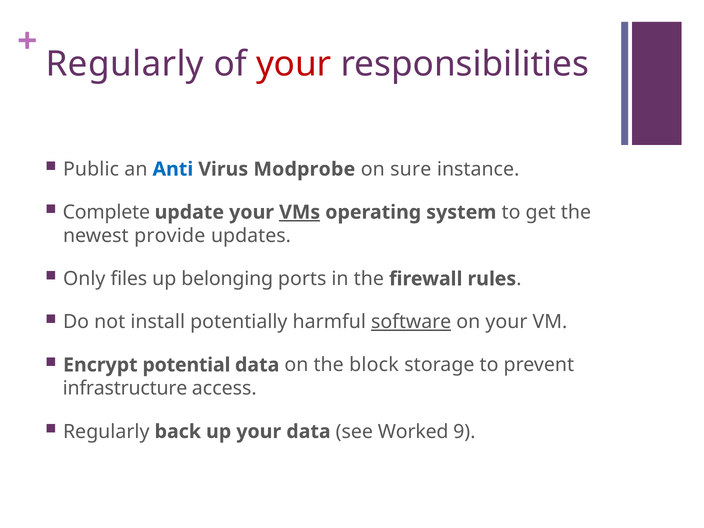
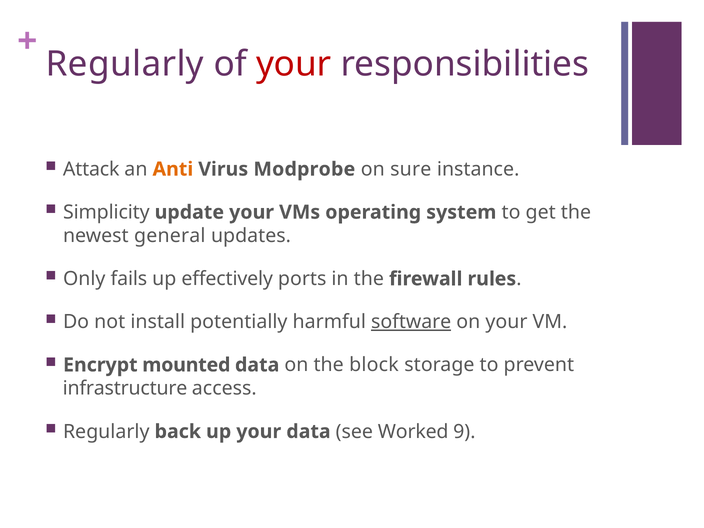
Public: Public -> Attack (91, 169)
Anti colour: blue -> orange (173, 169)
Complete: Complete -> Simplicity (106, 212)
VMs underline: present -> none (300, 212)
provide: provide -> general (170, 236)
files: files -> fails (129, 279)
belonging: belonging -> effectively (227, 279)
potential: potential -> mounted (186, 365)
